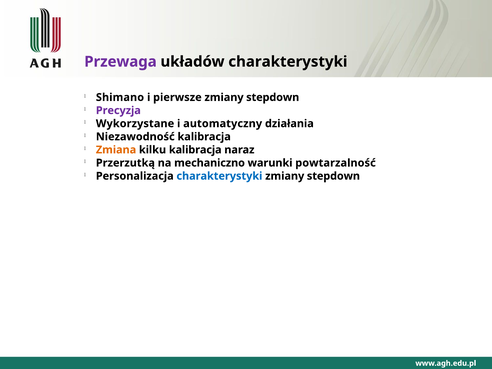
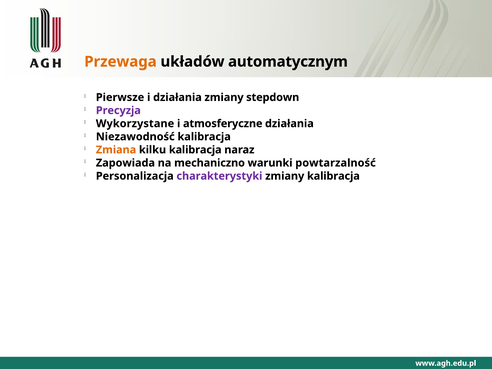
Przewaga colour: purple -> orange (120, 62)
układów charakterystyki: charakterystyki -> automatycznym (288, 62)
Shimano: Shimano -> Pierwsze (120, 97)
i pierwsze: pierwsze -> działania (177, 97)
automatyczny: automatyczny -> atmosferyczne (223, 124)
Przerzutką: Przerzutką -> Zapowiada (125, 163)
charakterystyki colour: blue -> purple (219, 176)
stepdown: stepdown -> kalibracja (333, 176)
